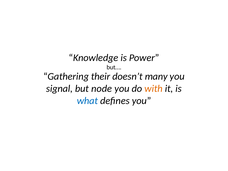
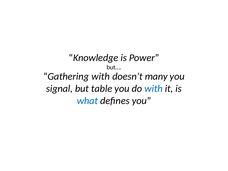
Gathering their: their -> with (101, 76)
node: node -> table (102, 88)
with colour: orange -> blue (154, 88)
